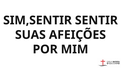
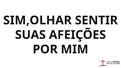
SIM,SENTIR: SIM,SENTIR -> SIM,OLHAR (37, 20)
